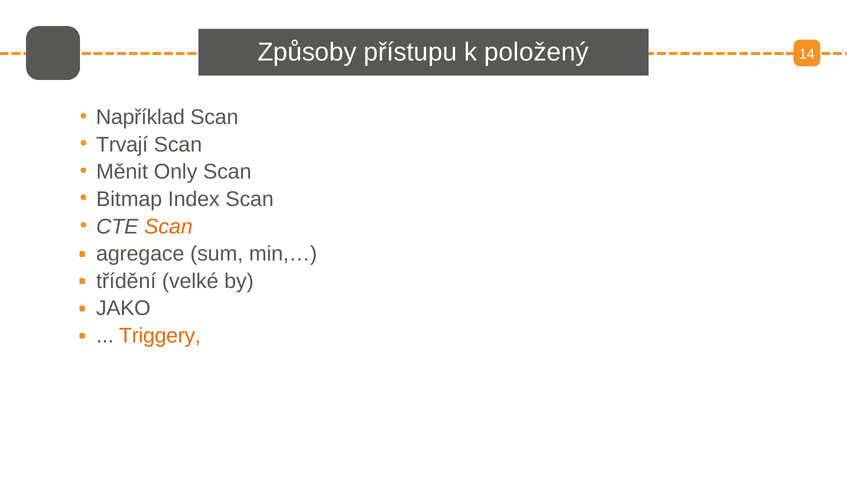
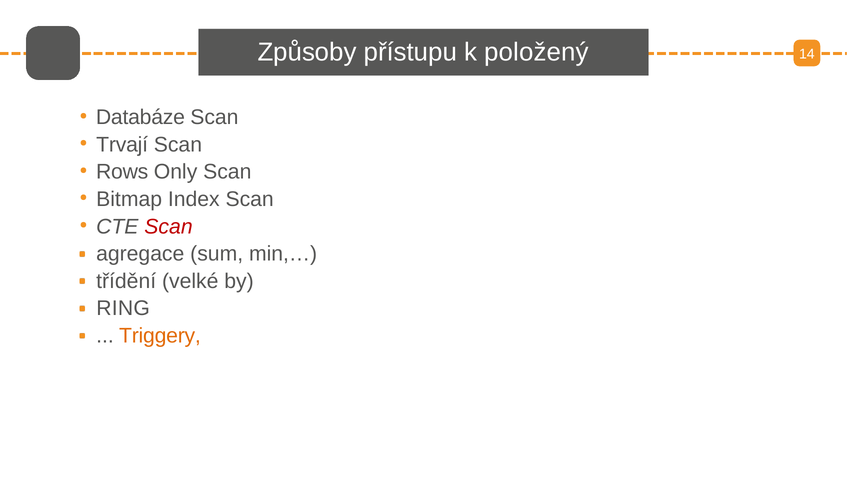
Například: Například -> Databáze (140, 117)
Měnit: Měnit -> Rows (122, 172)
Scan colour: orange -> red (169, 226)
JAKO: JAKO -> RING (123, 308)
